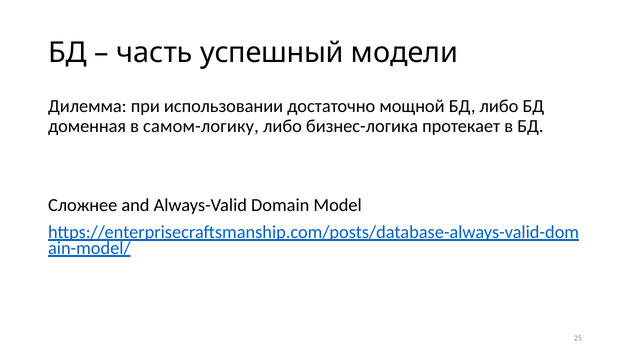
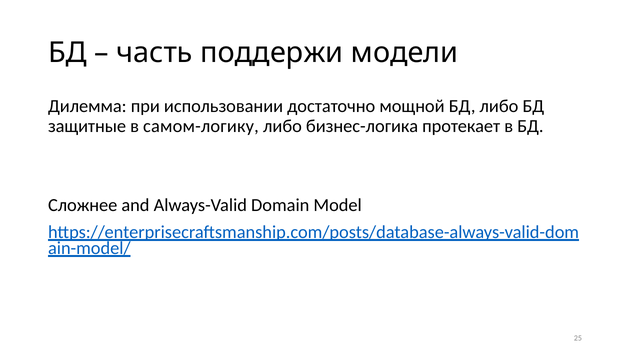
успешный: успешный -> поддержи (272, 53)
доменная: доменная -> защитные (87, 126)
